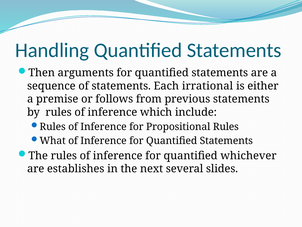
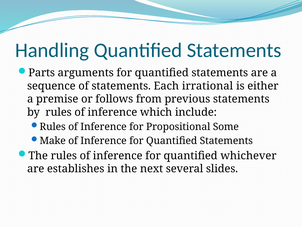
Then: Then -> Parts (42, 73)
Propositional Rules: Rules -> Some (226, 126)
What: What -> Make (53, 141)
